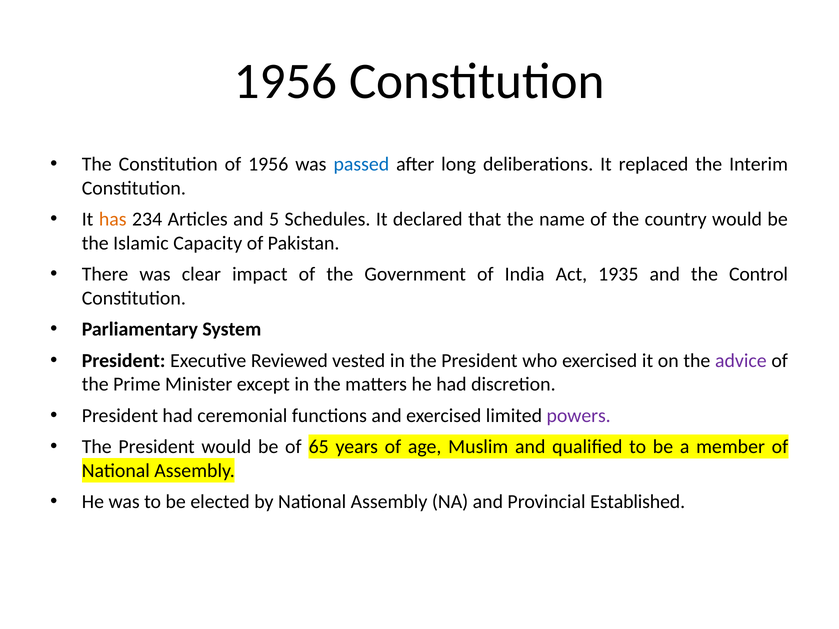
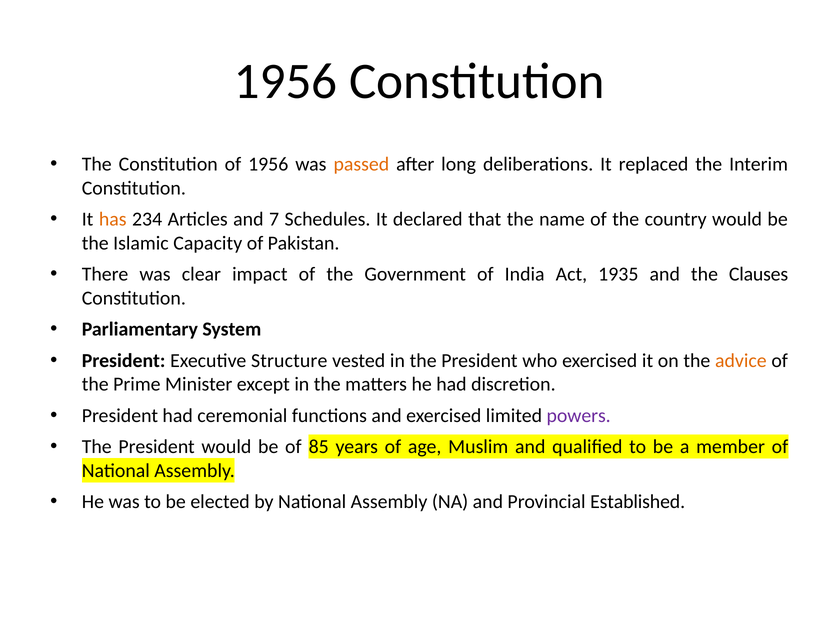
passed colour: blue -> orange (361, 164)
5: 5 -> 7 (274, 219)
Control: Control -> Clauses (759, 274)
Reviewed: Reviewed -> Structure (289, 361)
advice colour: purple -> orange (741, 361)
65: 65 -> 85 (319, 447)
